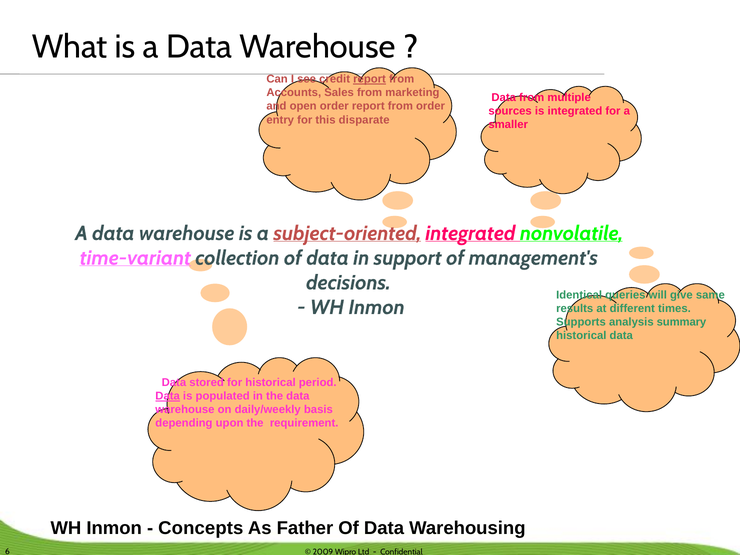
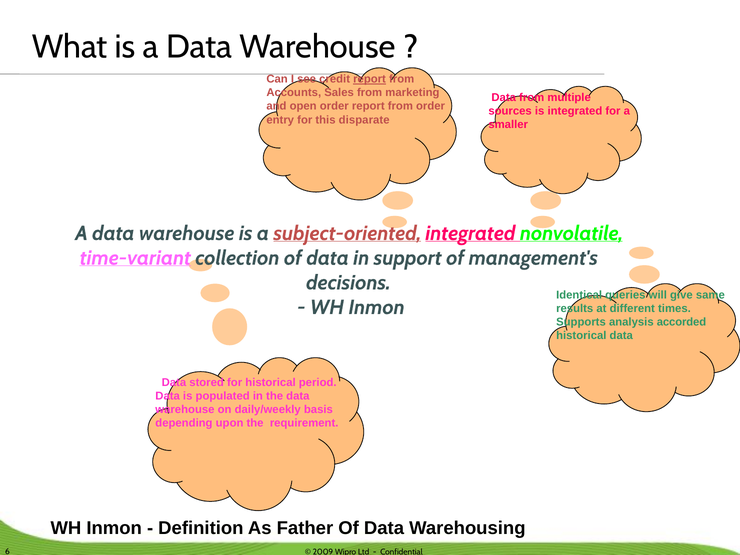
summary: summary -> accorded (681, 322)
Data underline: present -> none (168, 396)
Concepts: Concepts -> Definition (201, 528)
